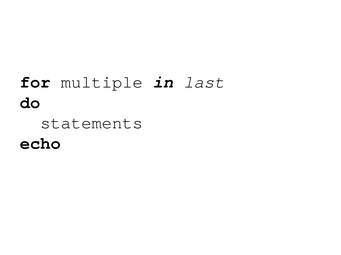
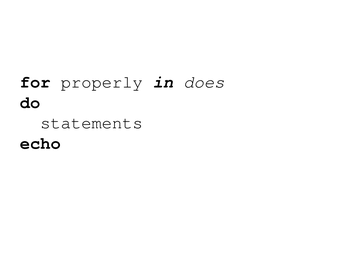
multiple: multiple -> properly (102, 82)
last: last -> does (204, 82)
